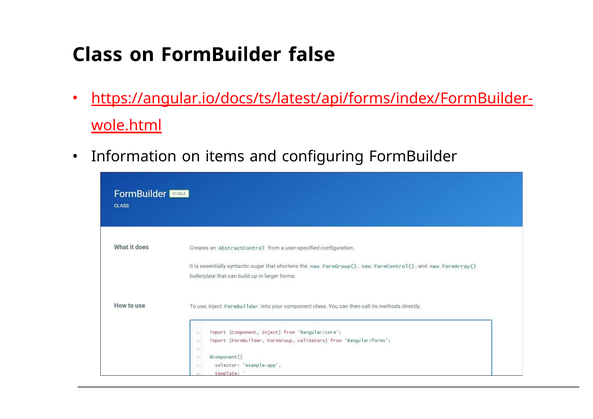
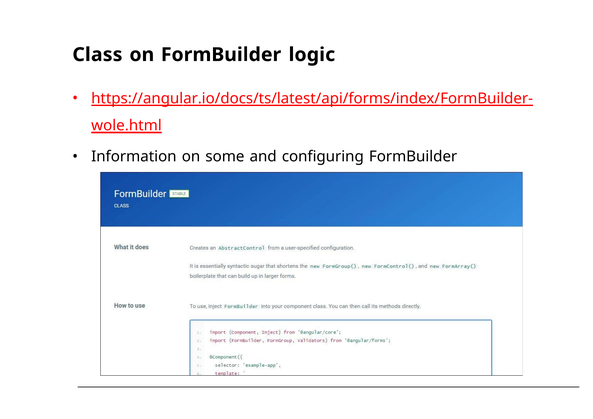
false: false -> logic (312, 55)
items: items -> some (225, 157)
